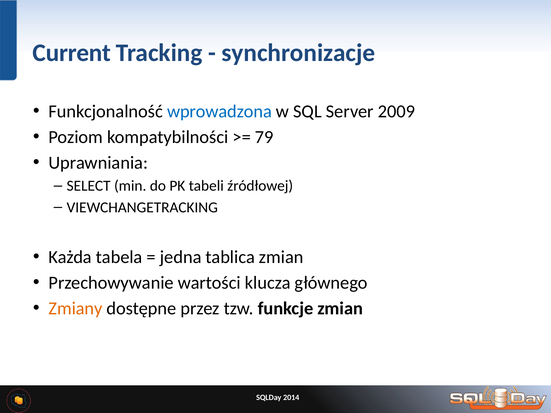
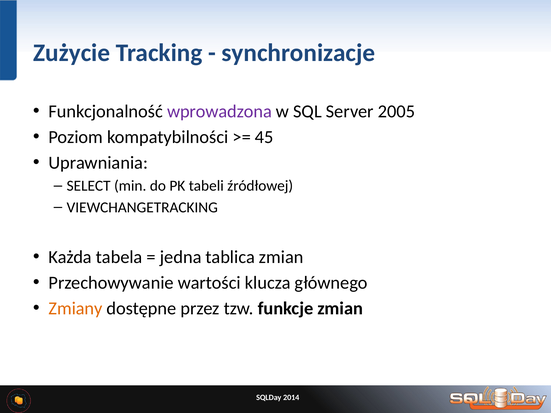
Current: Current -> Zużycie (72, 53)
wprowadzona colour: blue -> purple (219, 111)
2009: 2009 -> 2005 (396, 111)
79: 79 -> 45 (264, 137)
